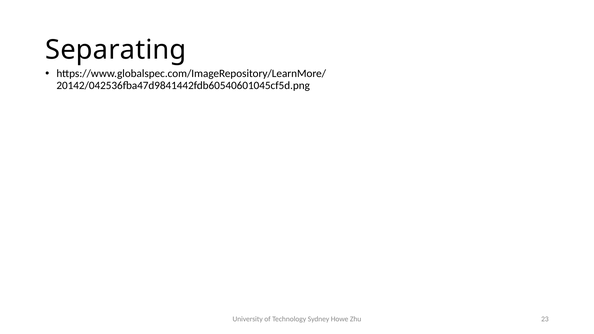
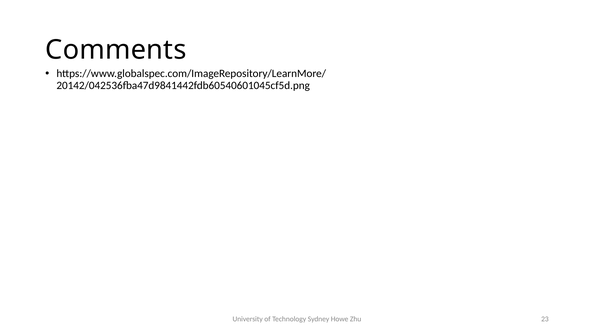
Separating: Separating -> Comments (116, 50)
